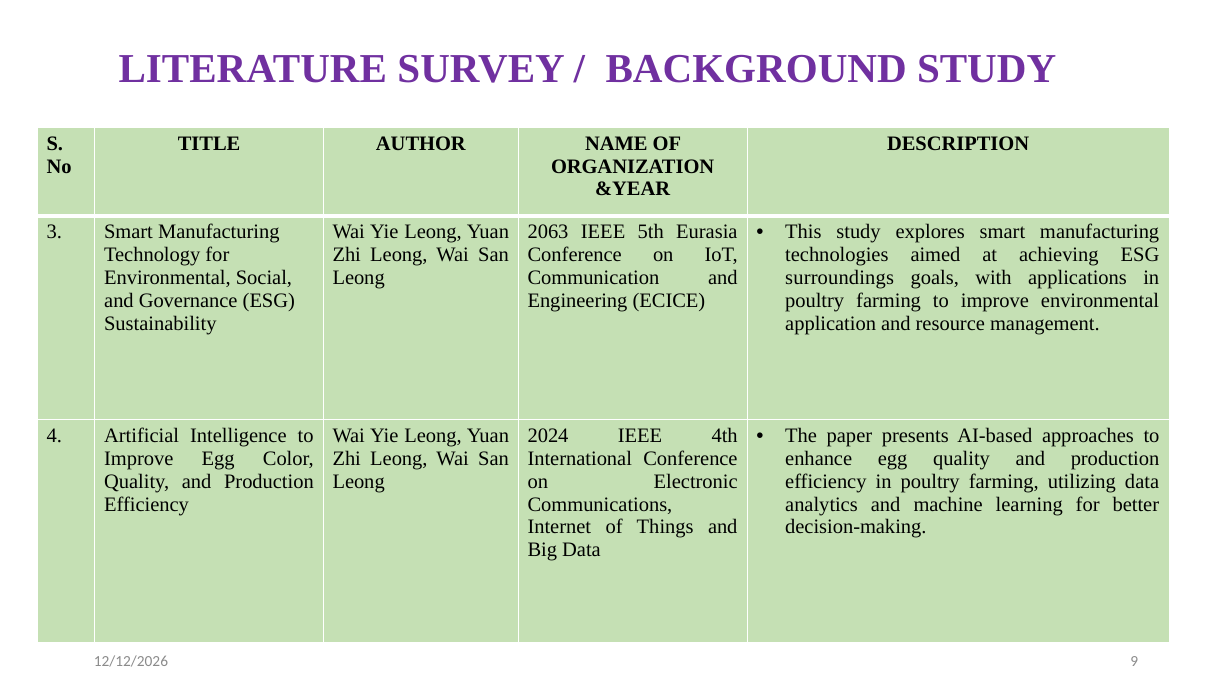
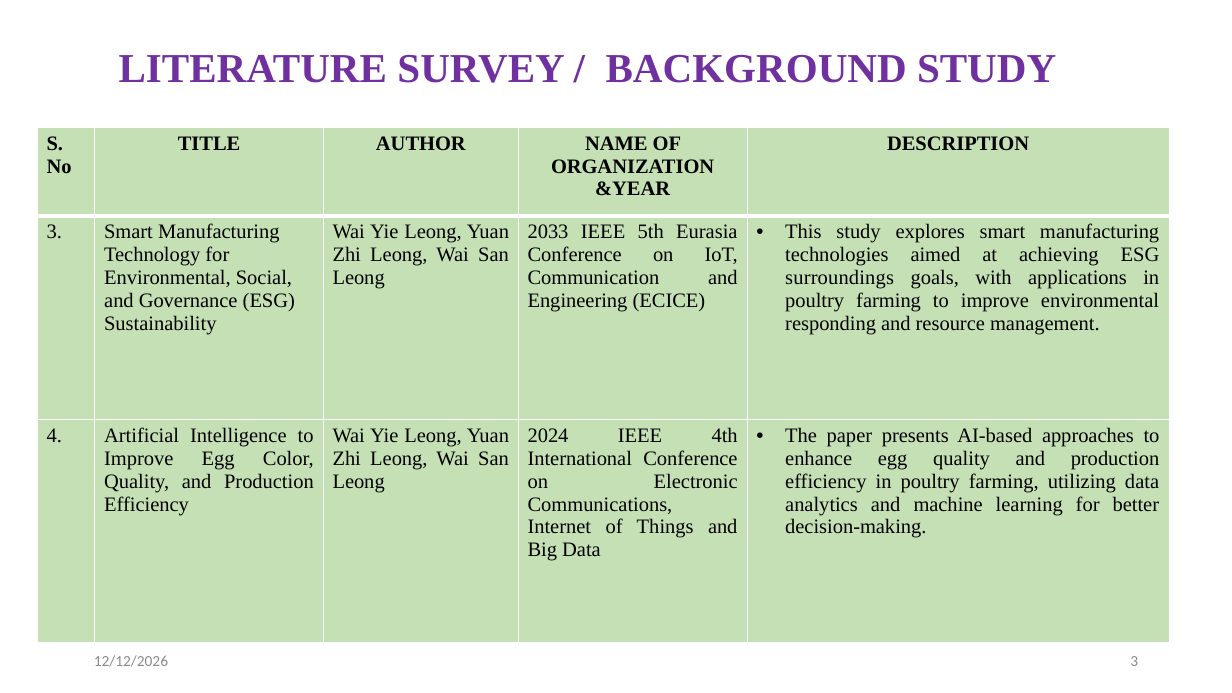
2063: 2063 -> 2033 (548, 232)
application: application -> responding (831, 323)
9: 9 -> 3 (1134, 662)
